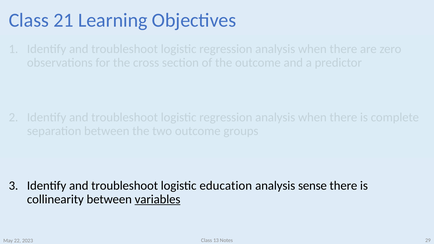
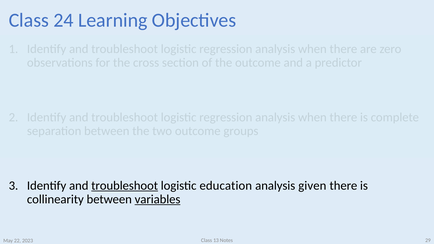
21: 21 -> 24 (63, 20)
troubleshoot underline: none -> present (125, 186)
sense: sense -> given (312, 186)
